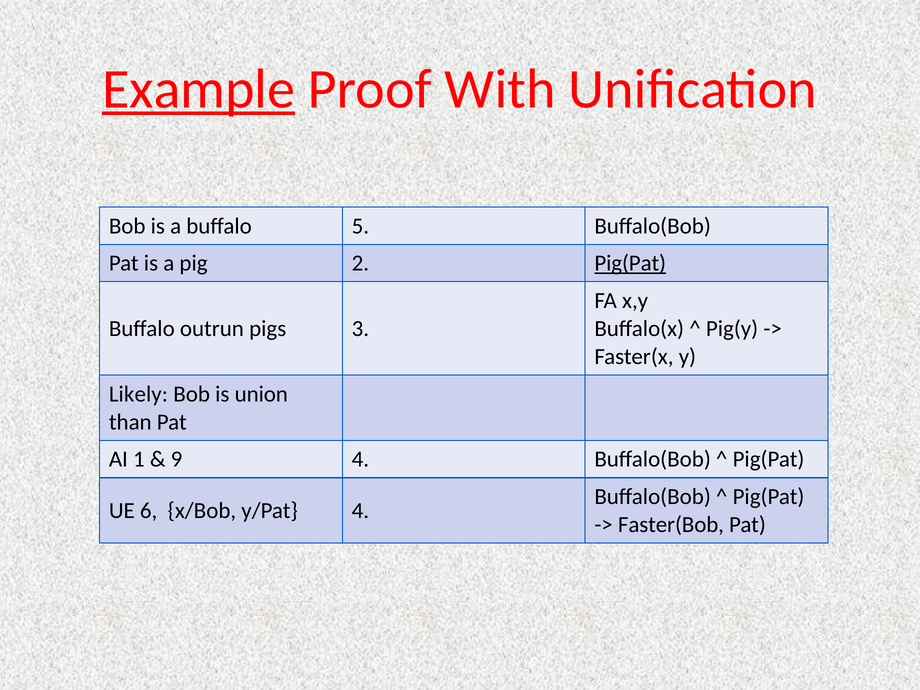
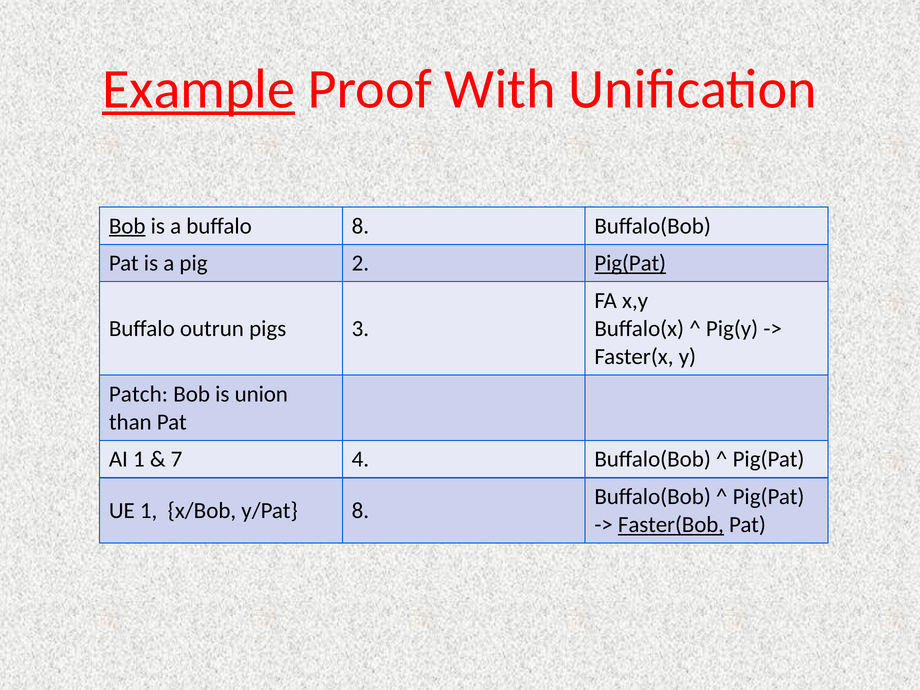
Bob underline: none -> present (127, 226)
buffalo 5: 5 -> 8 (360, 226)
Likely: Likely -> Patch (138, 394)
9: 9 -> 7 (177, 459)
UE 6: 6 -> 1 (149, 511)
y/Pat 4: 4 -> 8 (360, 511)
Faster(Bob underline: none -> present (671, 525)
